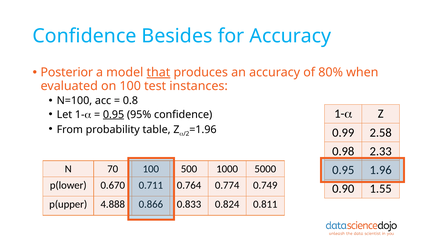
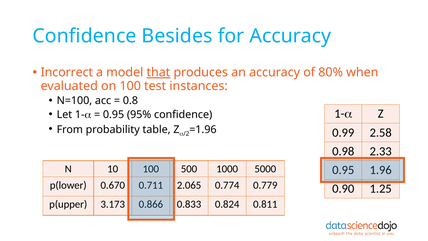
Posterior: Posterior -> Incorrect (67, 72)
0.95 underline: present -> none (114, 114)
70: 70 -> 10 (113, 169)
0.764: 0.764 -> 2.065 (189, 185)
0.749: 0.749 -> 0.779 (265, 185)
1.55: 1.55 -> 1.25 (381, 189)
4.888: 4.888 -> 3.173 (113, 204)
